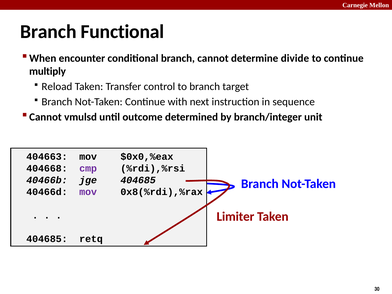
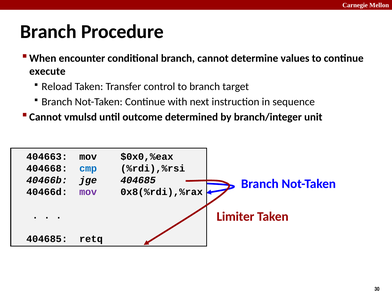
Functional: Functional -> Procedure (122, 32)
divide: divide -> values (295, 58)
multiply: multiply -> execute (47, 71)
cmp colour: purple -> blue (88, 168)
